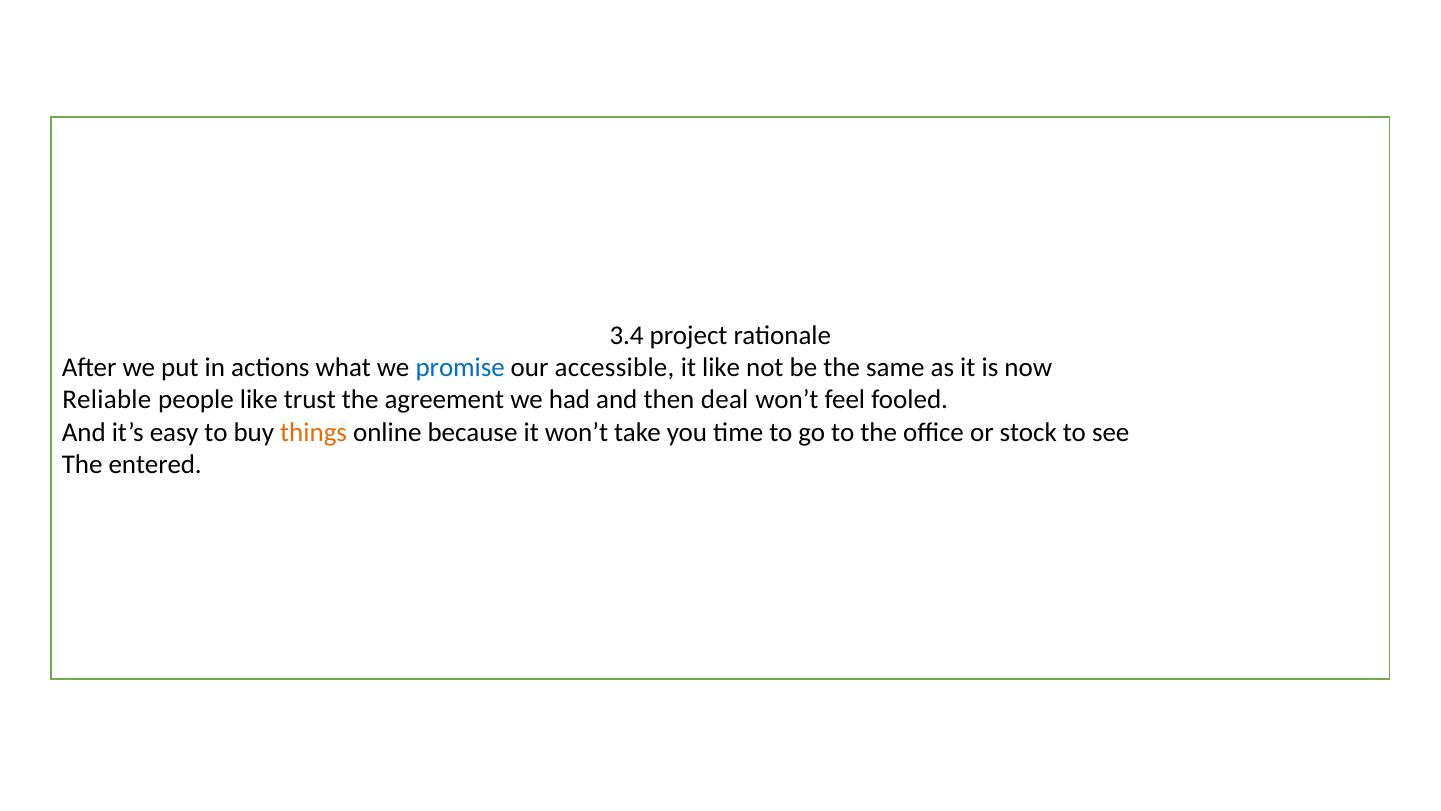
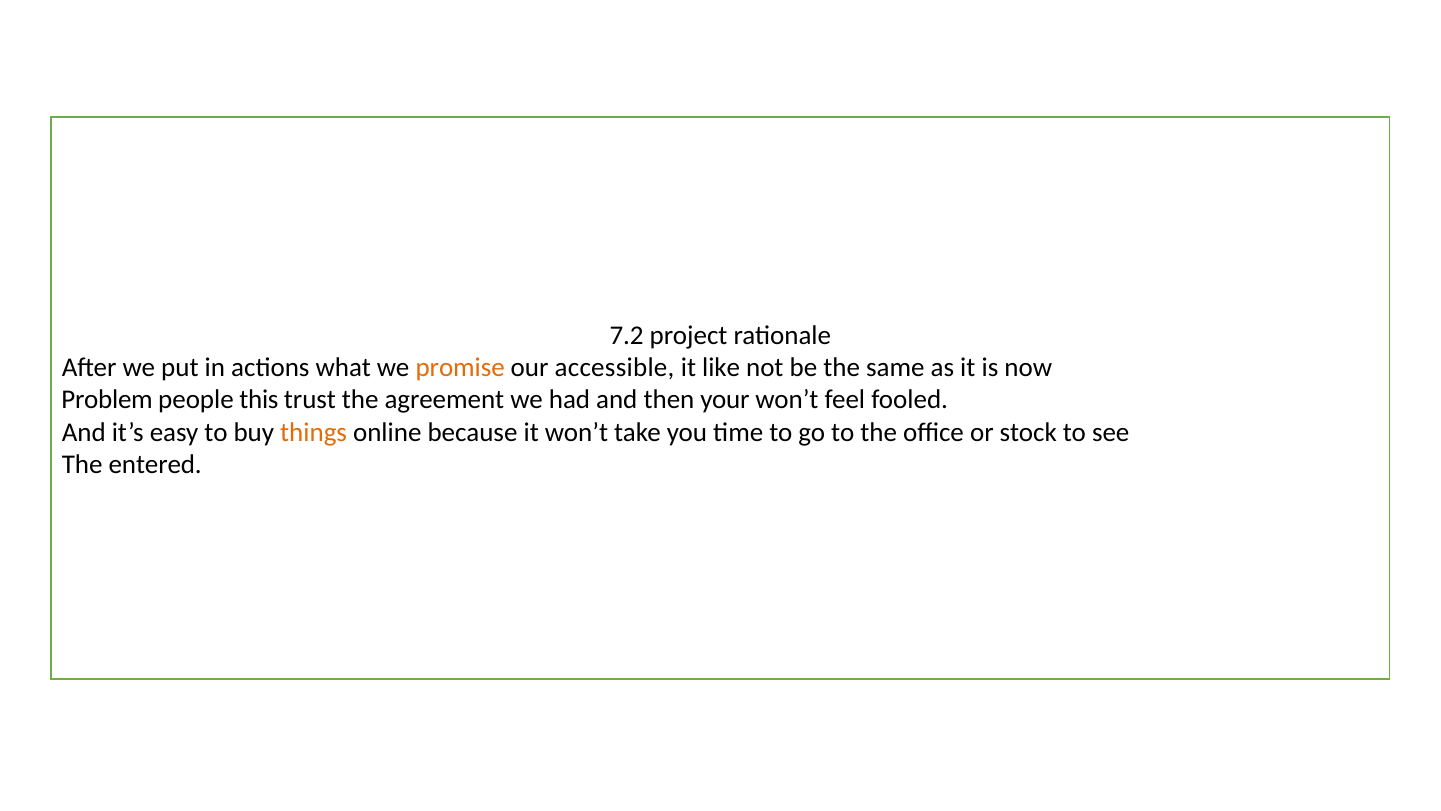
3.4: 3.4 -> 7.2 (627, 335)
promise colour: blue -> orange (460, 367)
Reliable: Reliable -> Problem (107, 400)
people like: like -> this (259, 400)
deal: deal -> your (725, 400)
